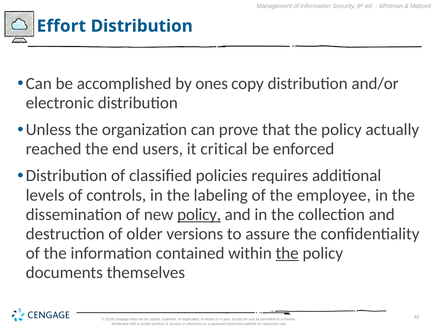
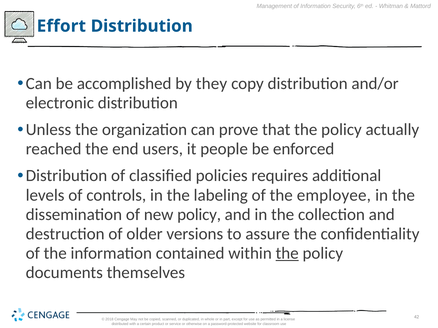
ones: ones -> they (211, 84)
critical: critical -> people (224, 149)
policy underline: present -> none (199, 215)
